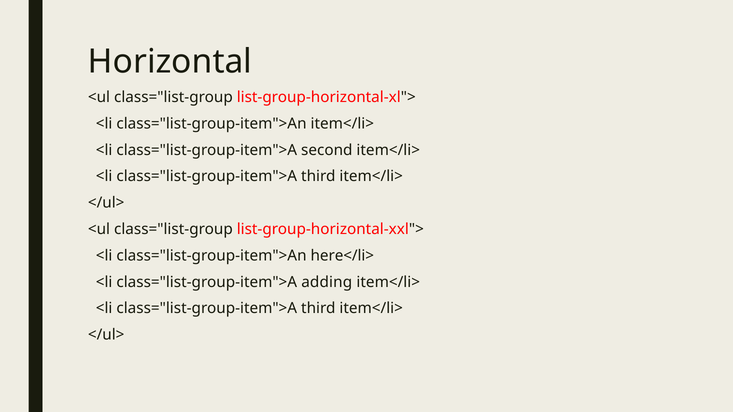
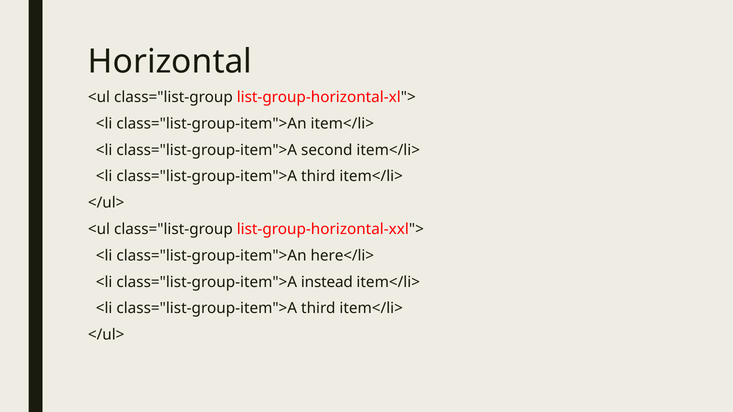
adding: adding -> instead (327, 282)
